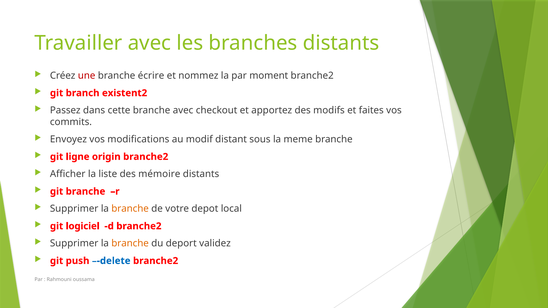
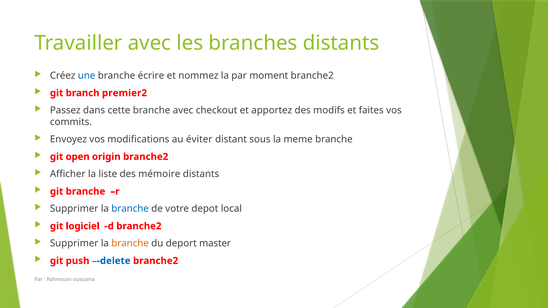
une colour: red -> blue (87, 76)
existent2: existent2 -> premier2 (125, 93)
modif: modif -> éviter (199, 139)
ligne: ligne -> open (78, 157)
branche colour: orange -> blue (130, 209)
validez: validez -> master (215, 244)
